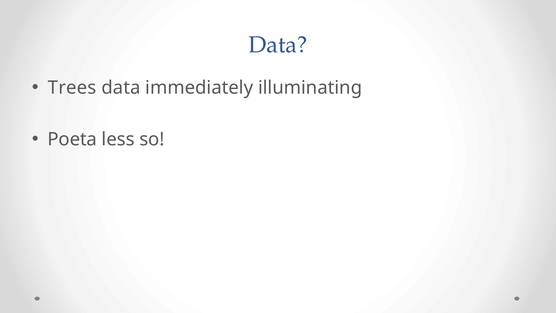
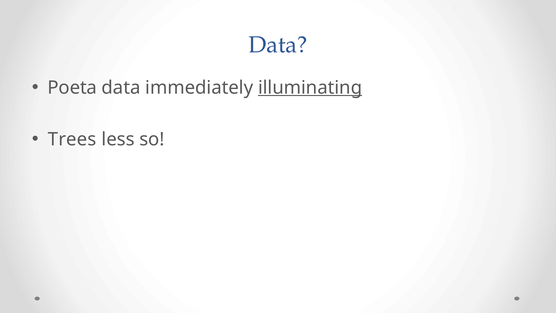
Trees: Trees -> Poeta (72, 87)
illuminating underline: none -> present (310, 87)
Poeta: Poeta -> Trees (72, 139)
